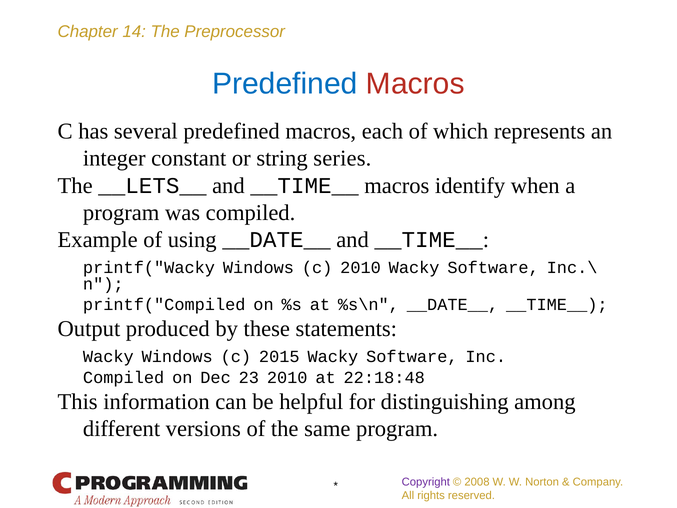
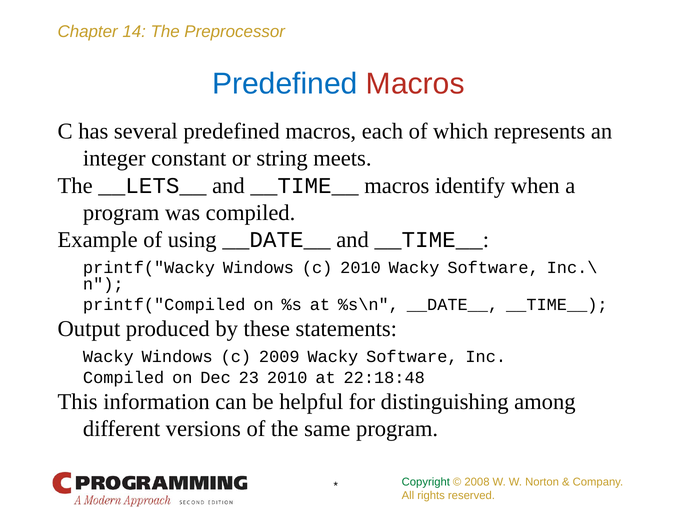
series: series -> meets (342, 158)
2015: 2015 -> 2009 (279, 357)
Copyright colour: purple -> green (426, 482)
